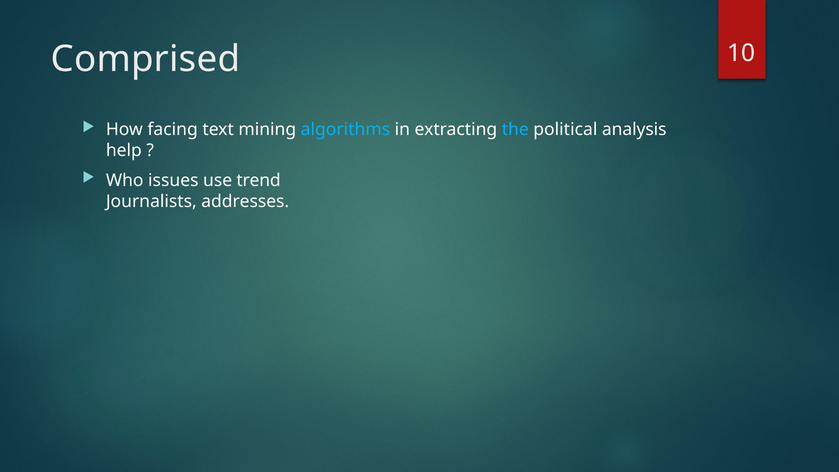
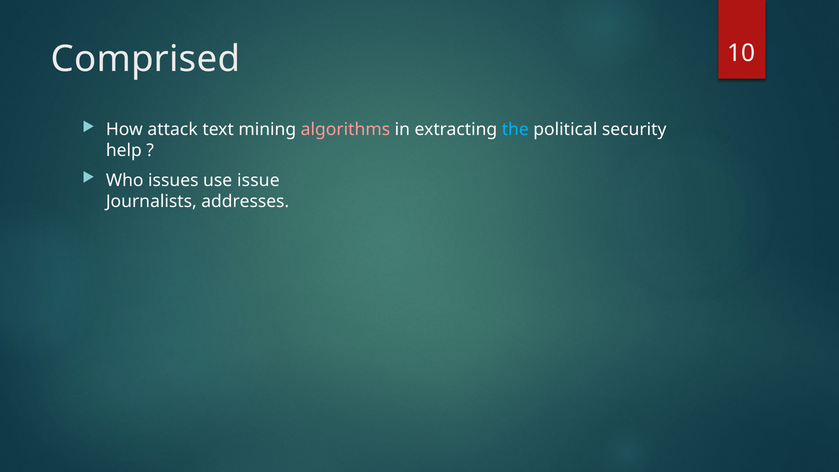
facing: facing -> attack (173, 130)
algorithms colour: light blue -> pink (345, 130)
analysis: analysis -> security (634, 130)
trend: trend -> issue (258, 180)
